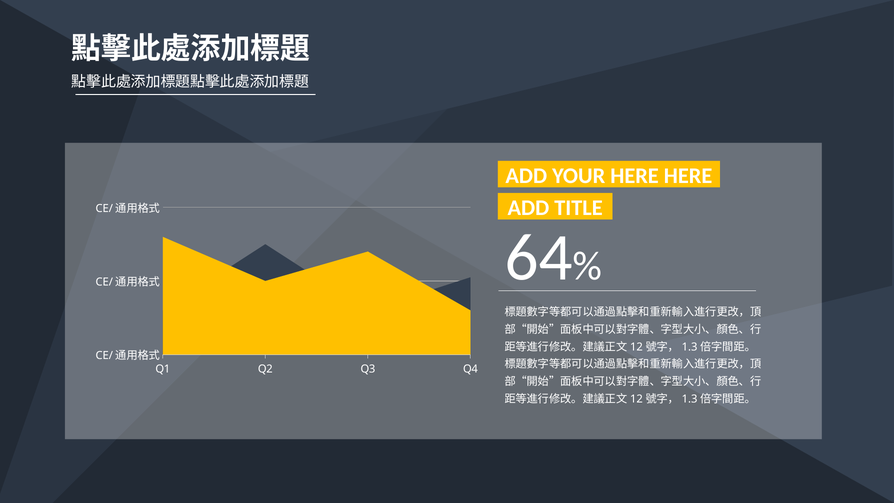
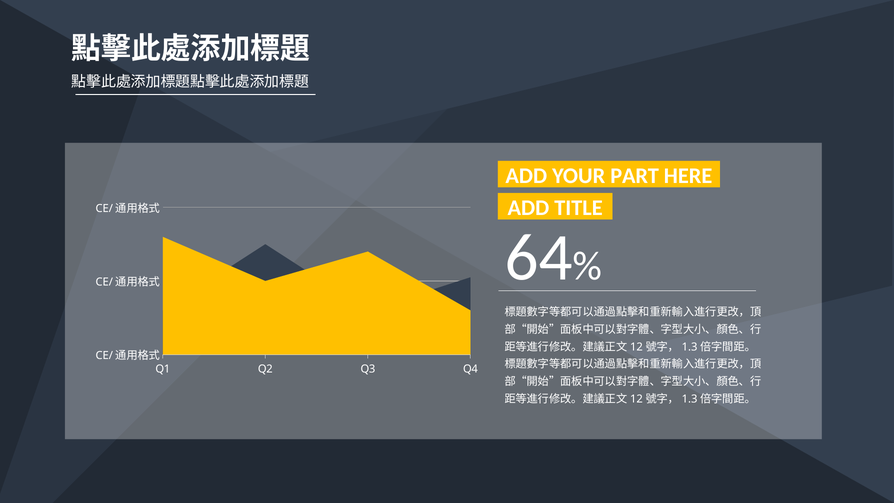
YOUR HERE: HERE -> PART (635, 176)
